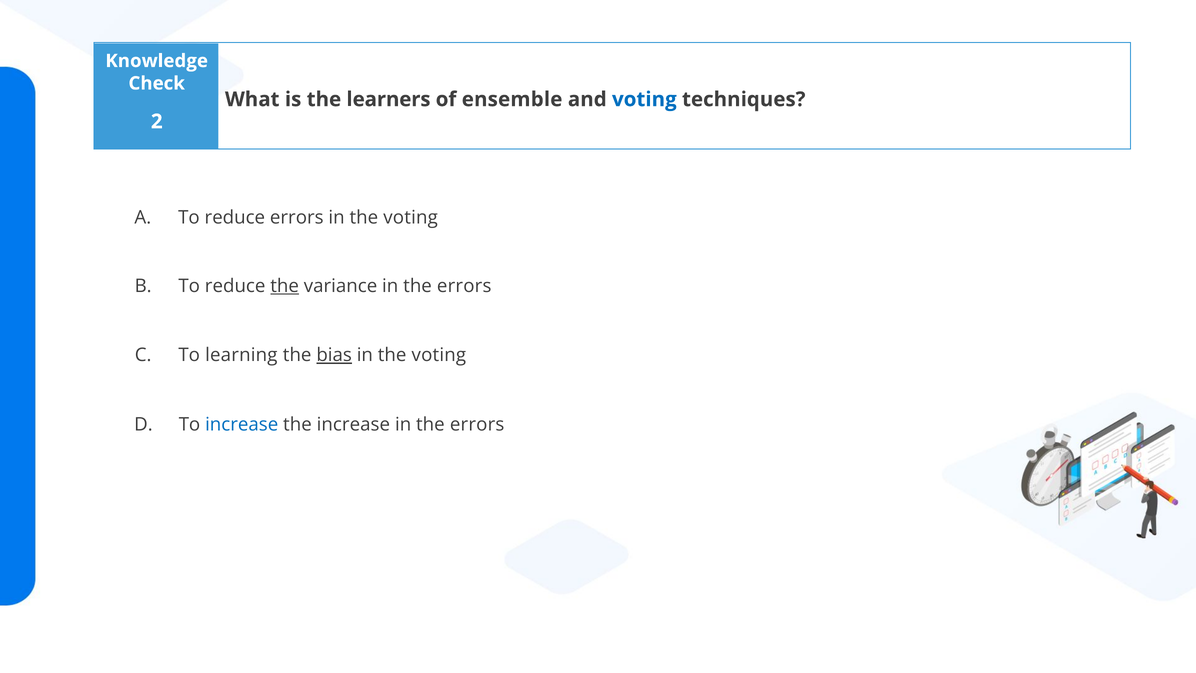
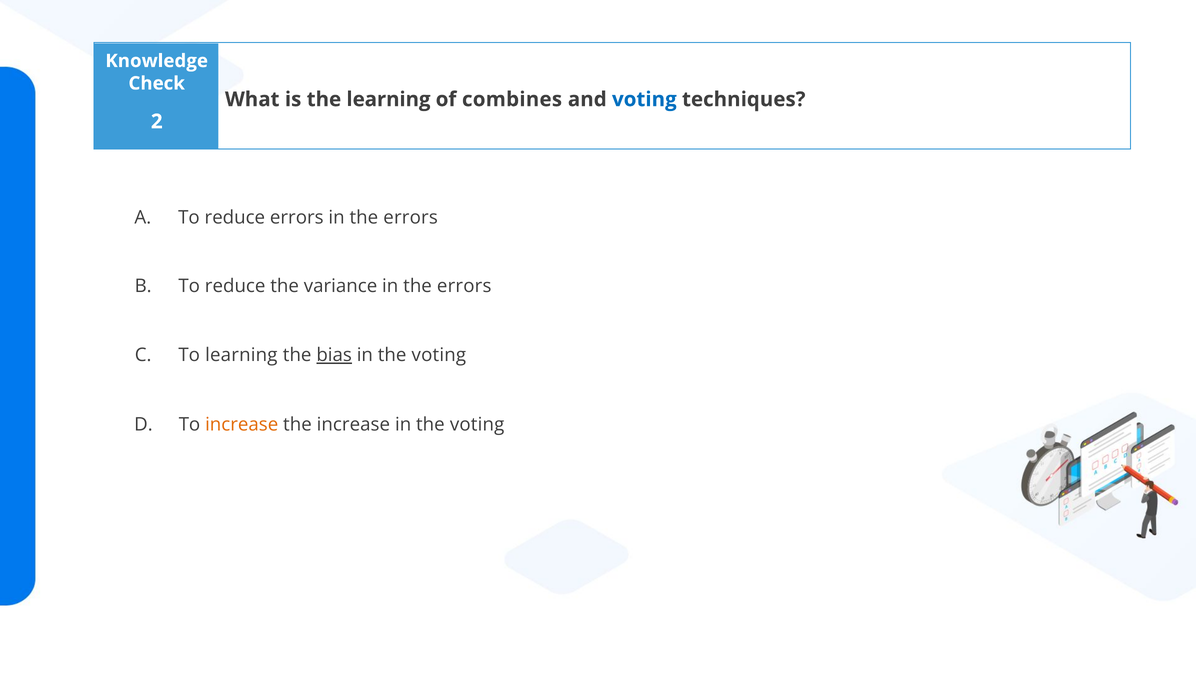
the learners: learners -> learning (389, 99)
ensemble: ensemble -> combines (512, 99)
errors in the voting: voting -> errors (411, 218)
the underline: present -> none (285, 286)
increase colour: blue -> orange (242, 425)
errors: errors -> voting (477, 425)
